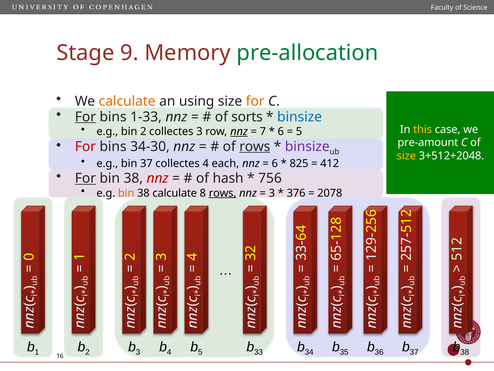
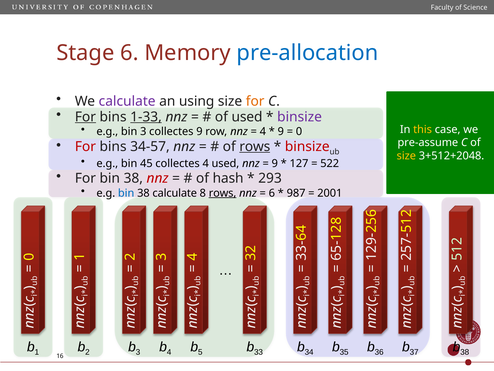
Stage 9: 9 -> 6 (129, 53)
pre-allocation colour: green -> blue (307, 53)
calculate colour: orange -> purple (127, 101)
1-33 underline: none -> present (146, 117)
of sorts: sorts -> used (247, 117)
binsize colour: blue -> purple (300, 117)
bin 2: 2 -> 3 (143, 131)
collectes 3: 3 -> 9 (199, 131)
nnz underline: present -> none (239, 131)
7: 7 -> 4 (263, 131)
6: 6 -> 9 (281, 131)
5: 5 -> 0 (299, 131)
pre-amount: pre-amount -> pre-assume (428, 142)
34-30: 34-30 -> 34-57 (150, 146)
binsize colour: purple -> red (307, 146)
bin 37: 37 -> 45 (146, 163)
4 each: each -> used (225, 163)
6: 6 -> 9 (275, 163)
825: 825 -> 127 (299, 163)
412: 412 -> 522 (330, 163)
For underline: present -> none (85, 178)
756: 756 -> 293 (270, 178)
bin colour: orange -> blue (126, 193)
3: 3 -> 6 (272, 193)
376: 376 -> 987 (296, 193)
2078: 2078 -> 2001 (330, 193)
